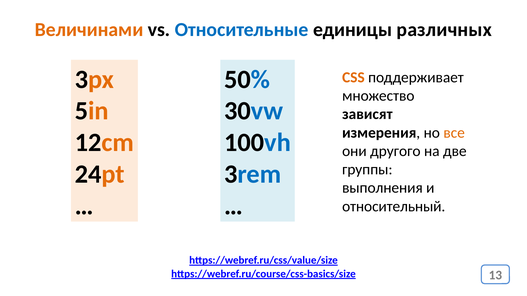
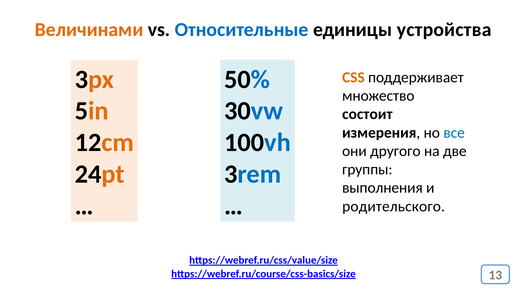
различных: различных -> устройства (444, 30)
зависят: зависят -> состоит (367, 114)
все colour: orange -> blue (454, 133)
относительный: относительный -> родительского (394, 207)
